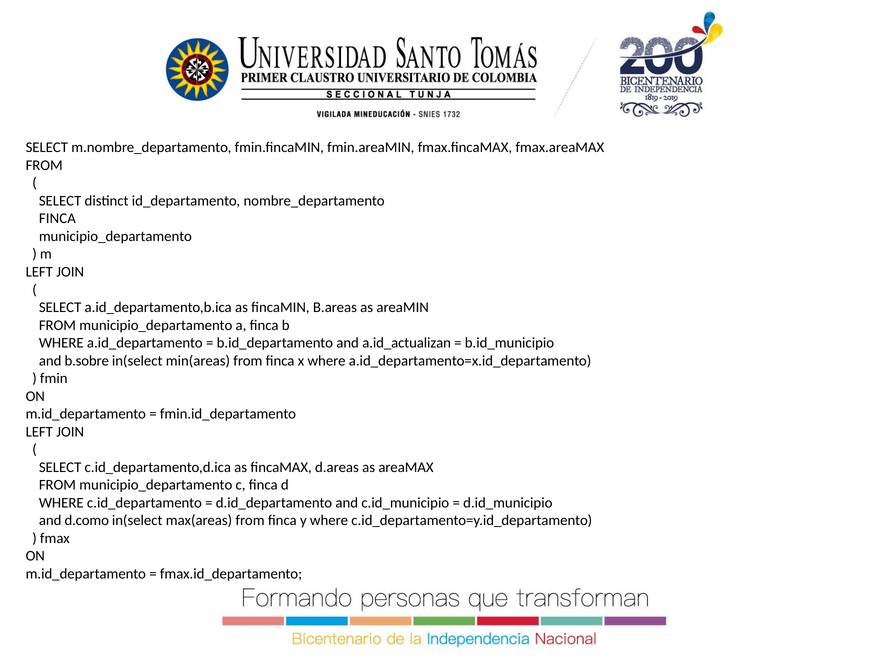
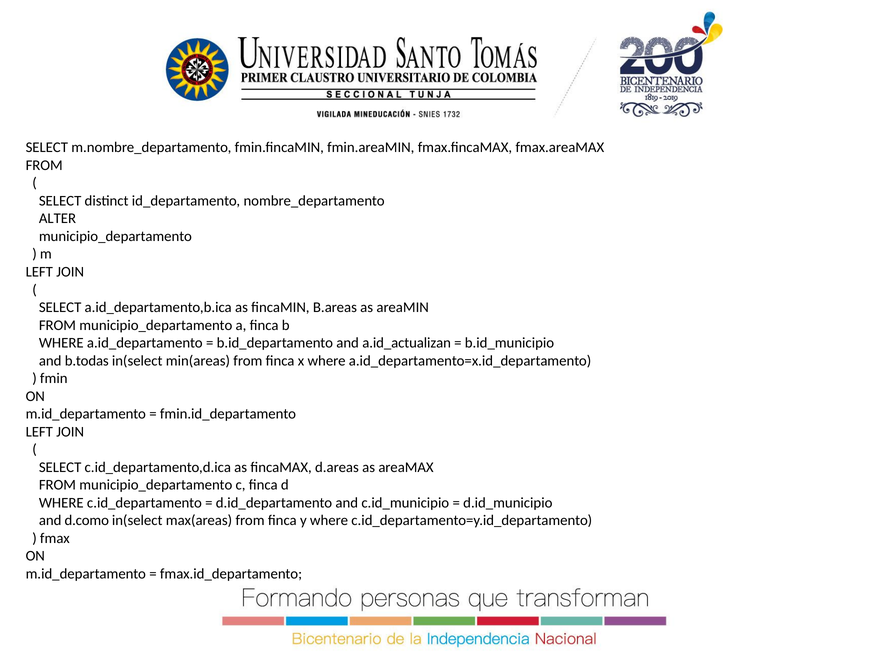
FINCA: FINCA -> ALTER (57, 219)
b.sobre: b.sobre -> b.todas (87, 361)
